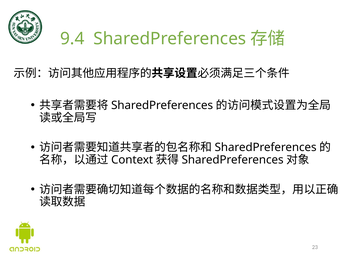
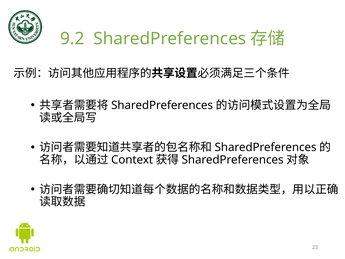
9.4: 9.4 -> 9.2 (72, 39)
